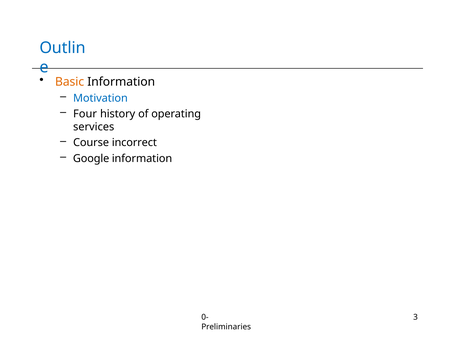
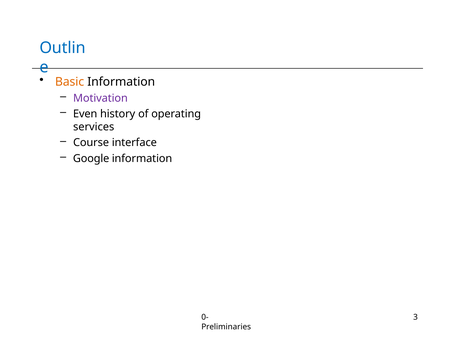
Motivation colour: blue -> purple (100, 98)
Four: Four -> Even (85, 114)
incorrect: incorrect -> interface (134, 143)
